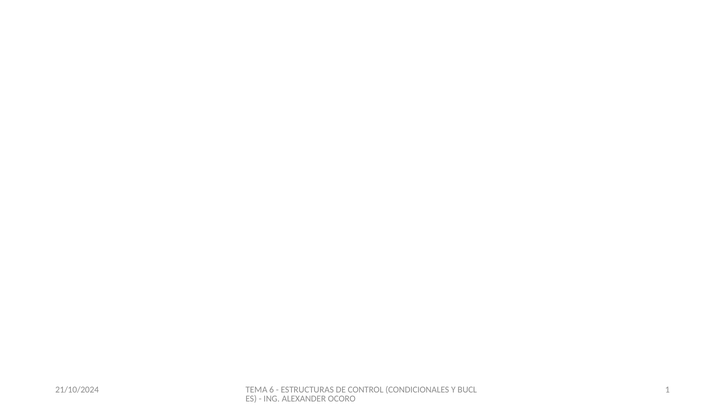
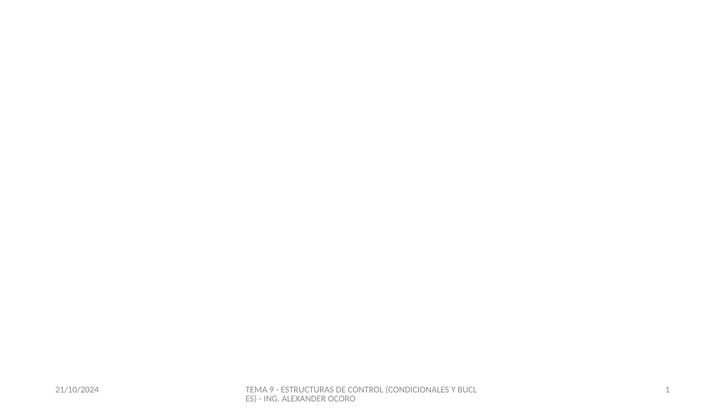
6: 6 -> 9 (272, 389)
